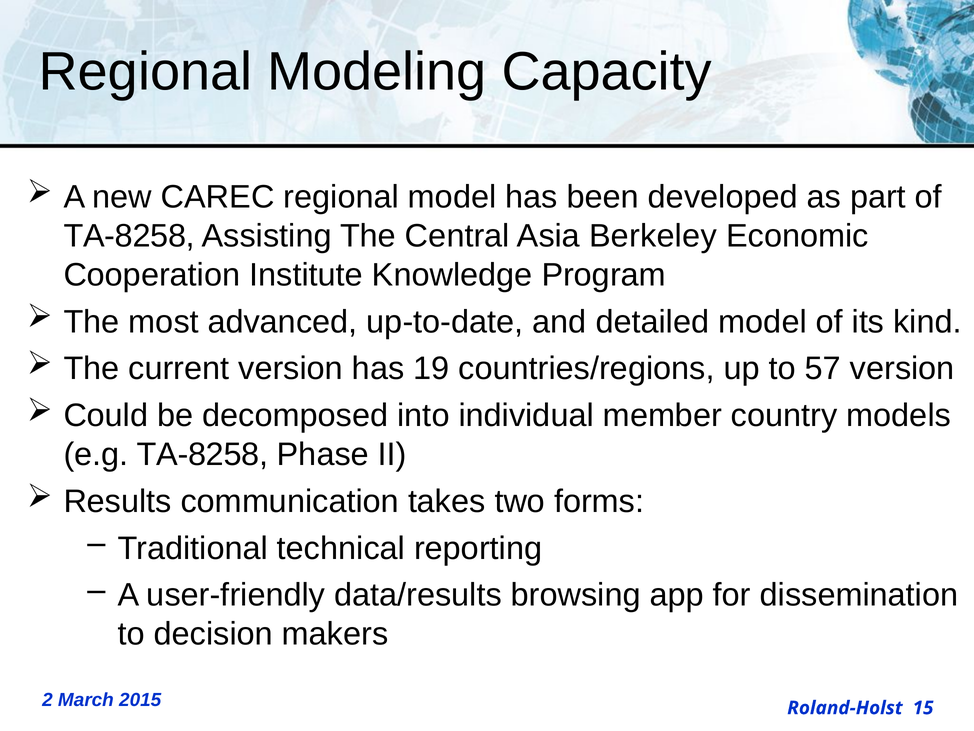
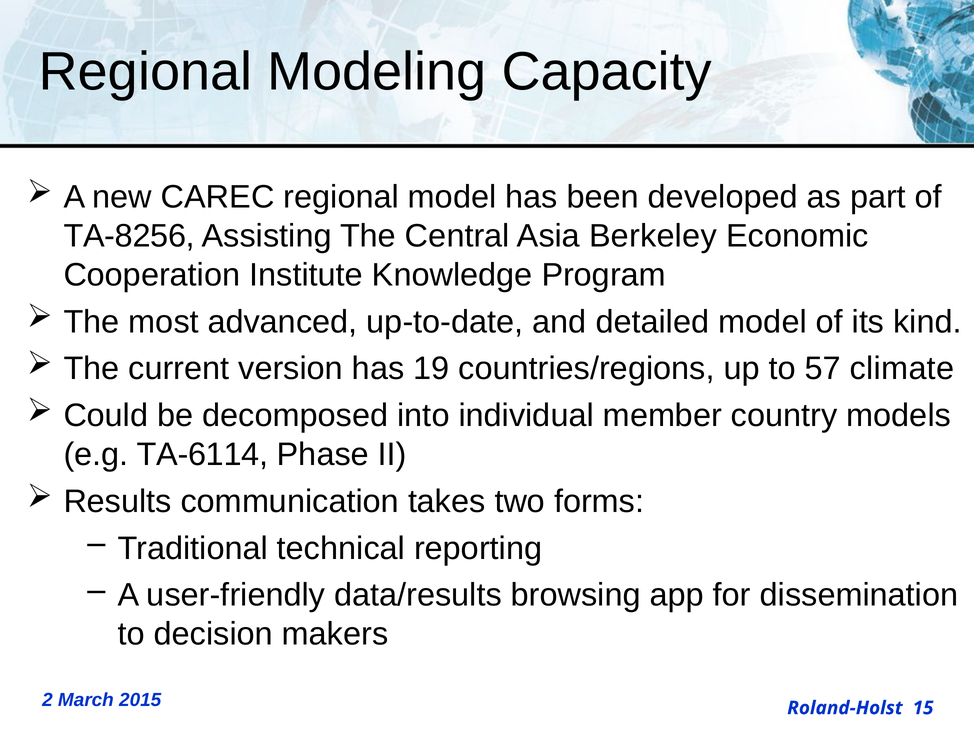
TA-8258: TA-8258 -> TA-8256 (129, 236)
57 version: version -> climate (902, 368)
e.g TA-8258: TA-8258 -> TA-6114 (203, 454)
